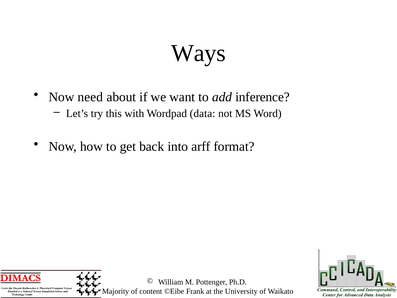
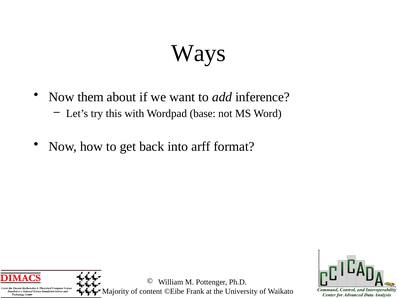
need: need -> them (91, 97)
data: data -> base (203, 113)
